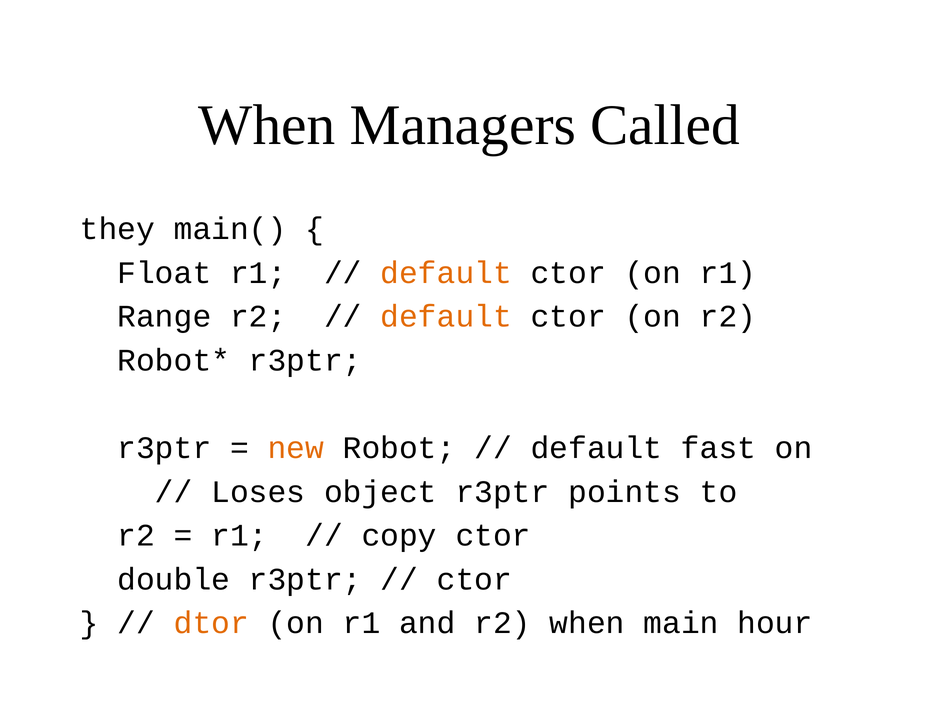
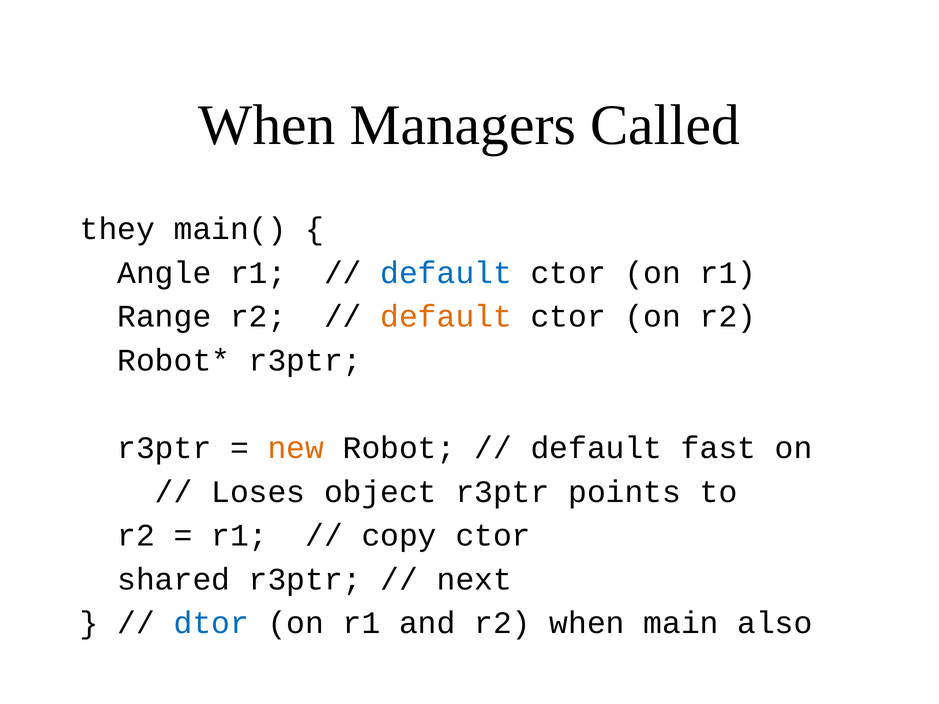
Float: Float -> Angle (164, 273)
default colour: orange -> blue (446, 273)
double: double -> shared (174, 580)
ctor: ctor -> next (474, 580)
dtor colour: orange -> blue (211, 623)
hour: hour -> also (775, 623)
